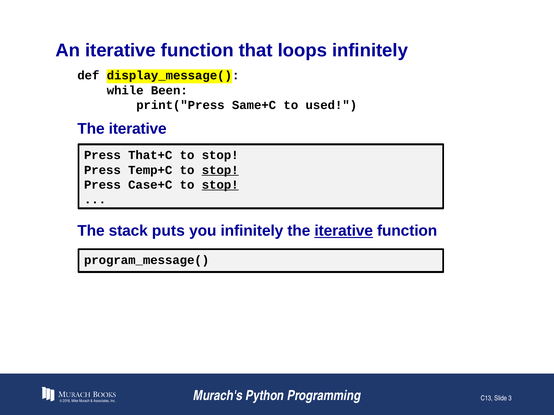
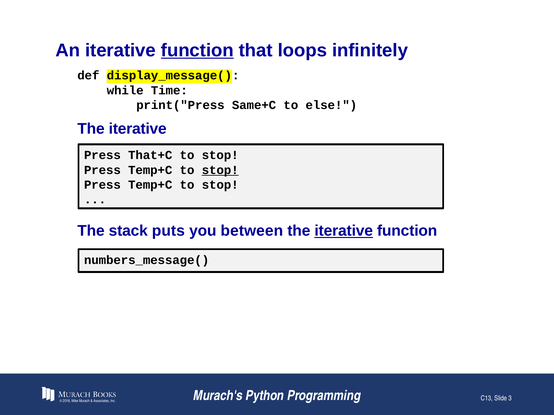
function underline: none -> present (197, 50)
Been: Been -> Time (169, 90)
used: used -> else (331, 105)
Case+C: Case+C -> Temp+C (150, 185)
stop underline: present -> none (220, 185)
you infinitely: infinitely -> between (252, 231)
program_message(: program_message( -> numbers_message( (147, 260)
